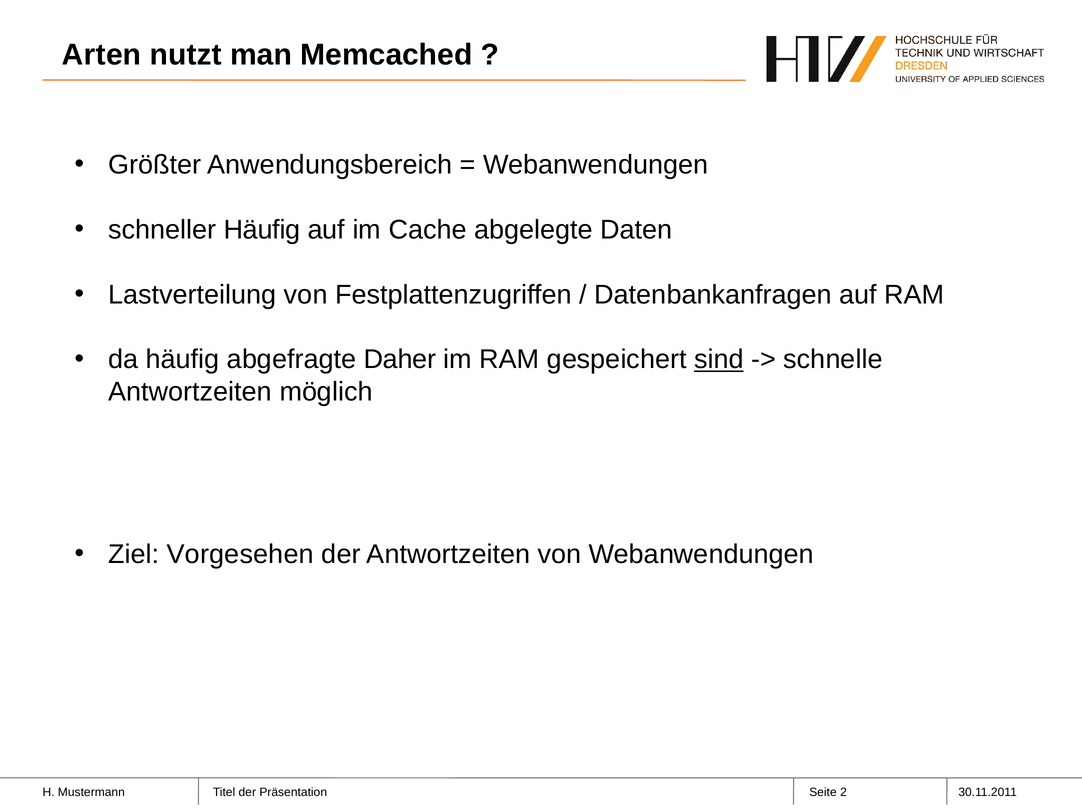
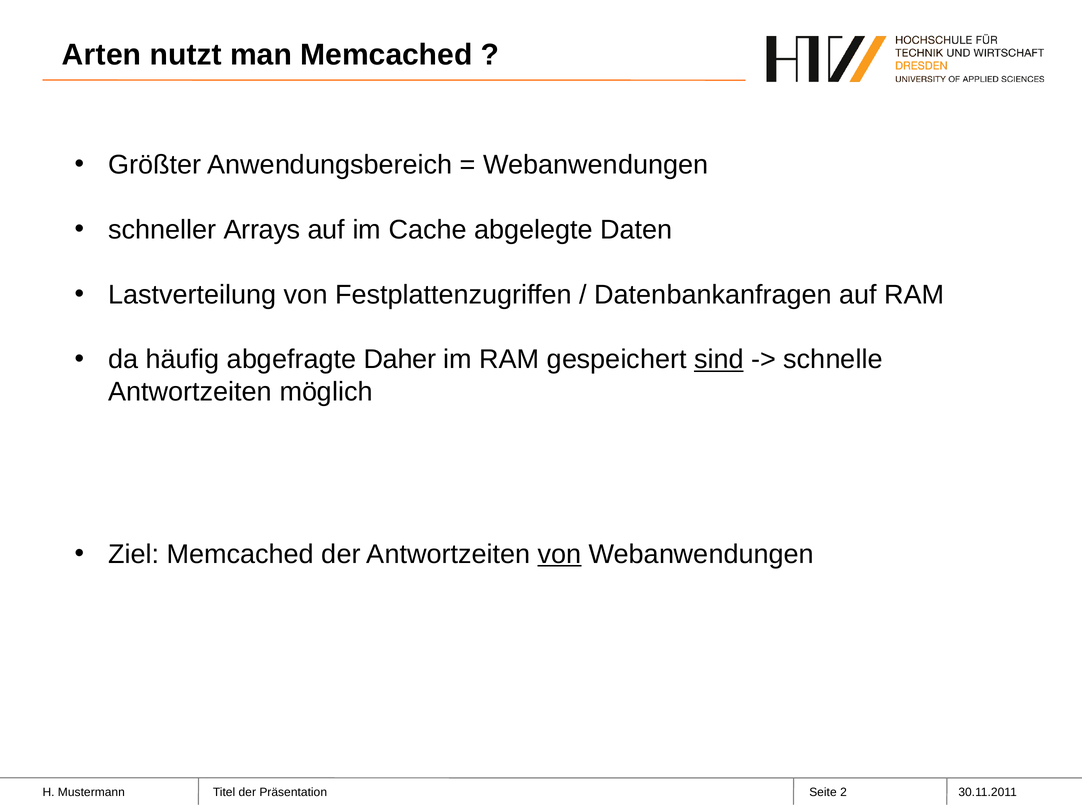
schneller Häufig: Häufig -> Arrays (262, 230)
Ziel Vorgesehen: Vorgesehen -> Memcached (240, 555)
von underline: none -> present (560, 555)
